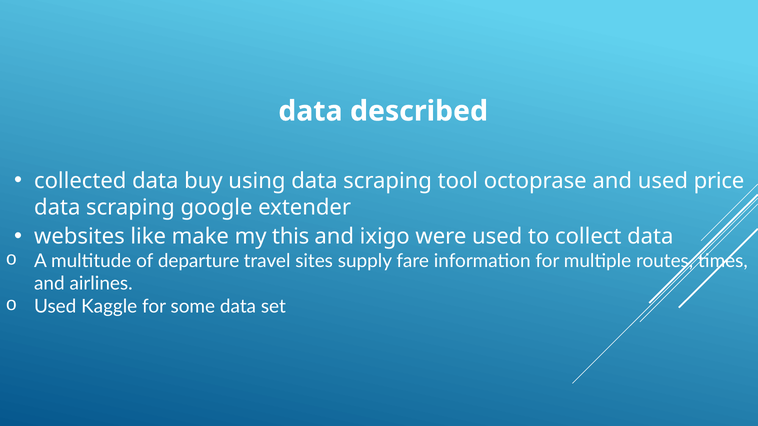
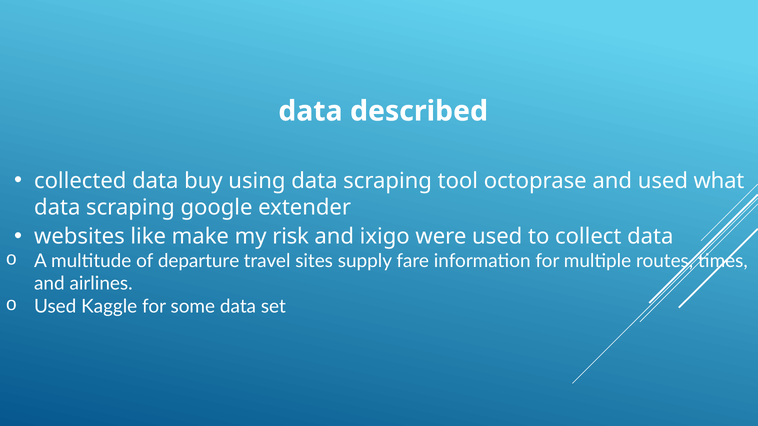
price: price -> what (719, 181)
this: this -> risk (291, 237)
